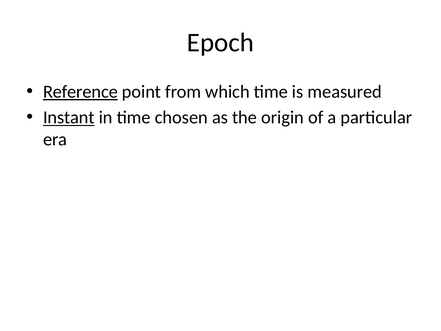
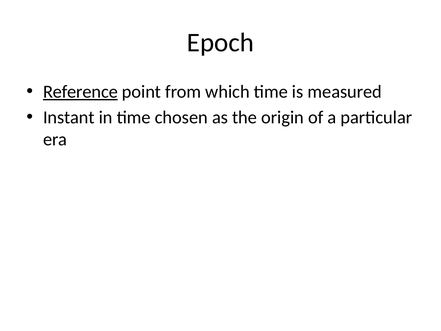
Instant underline: present -> none (69, 117)
